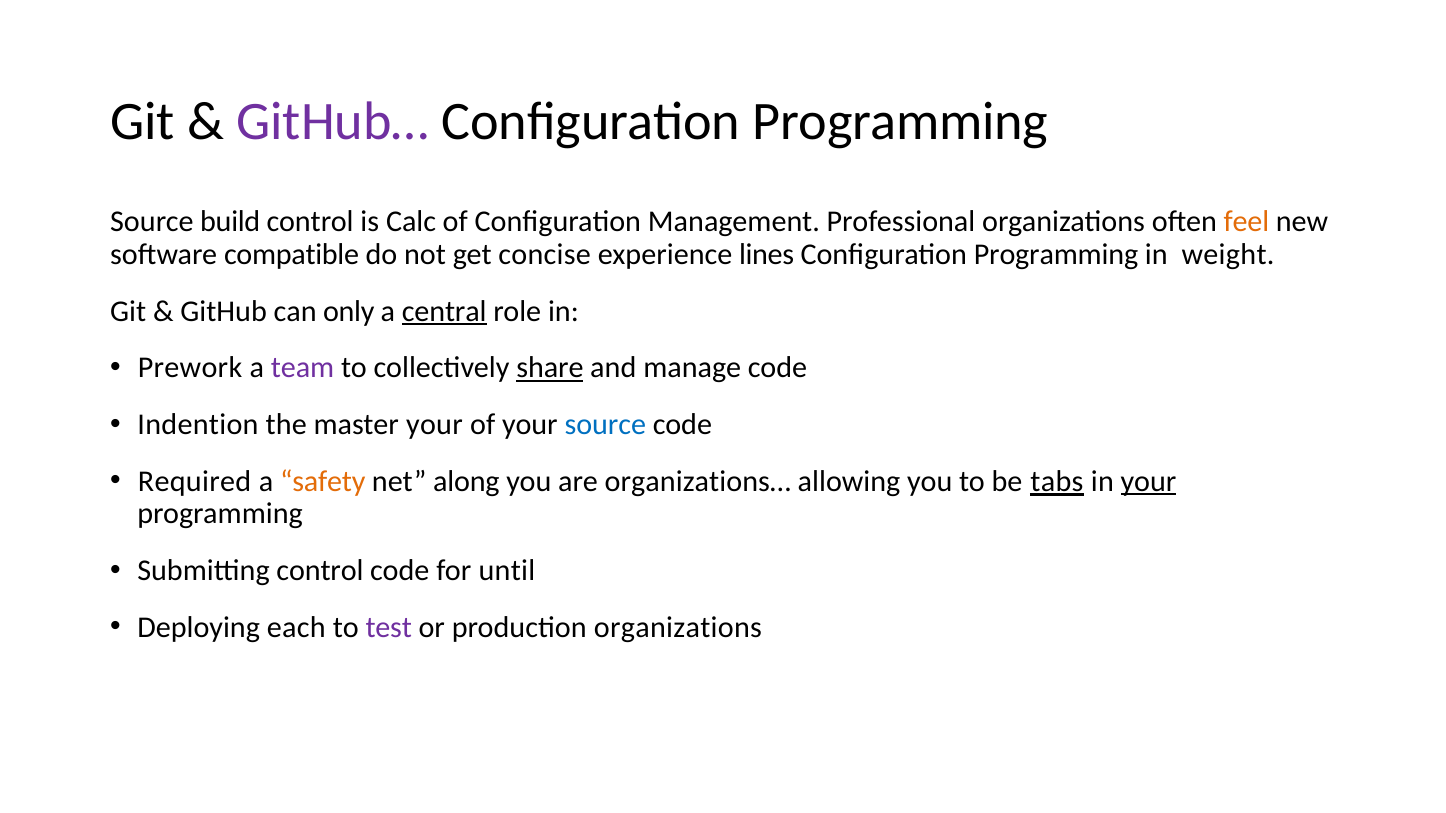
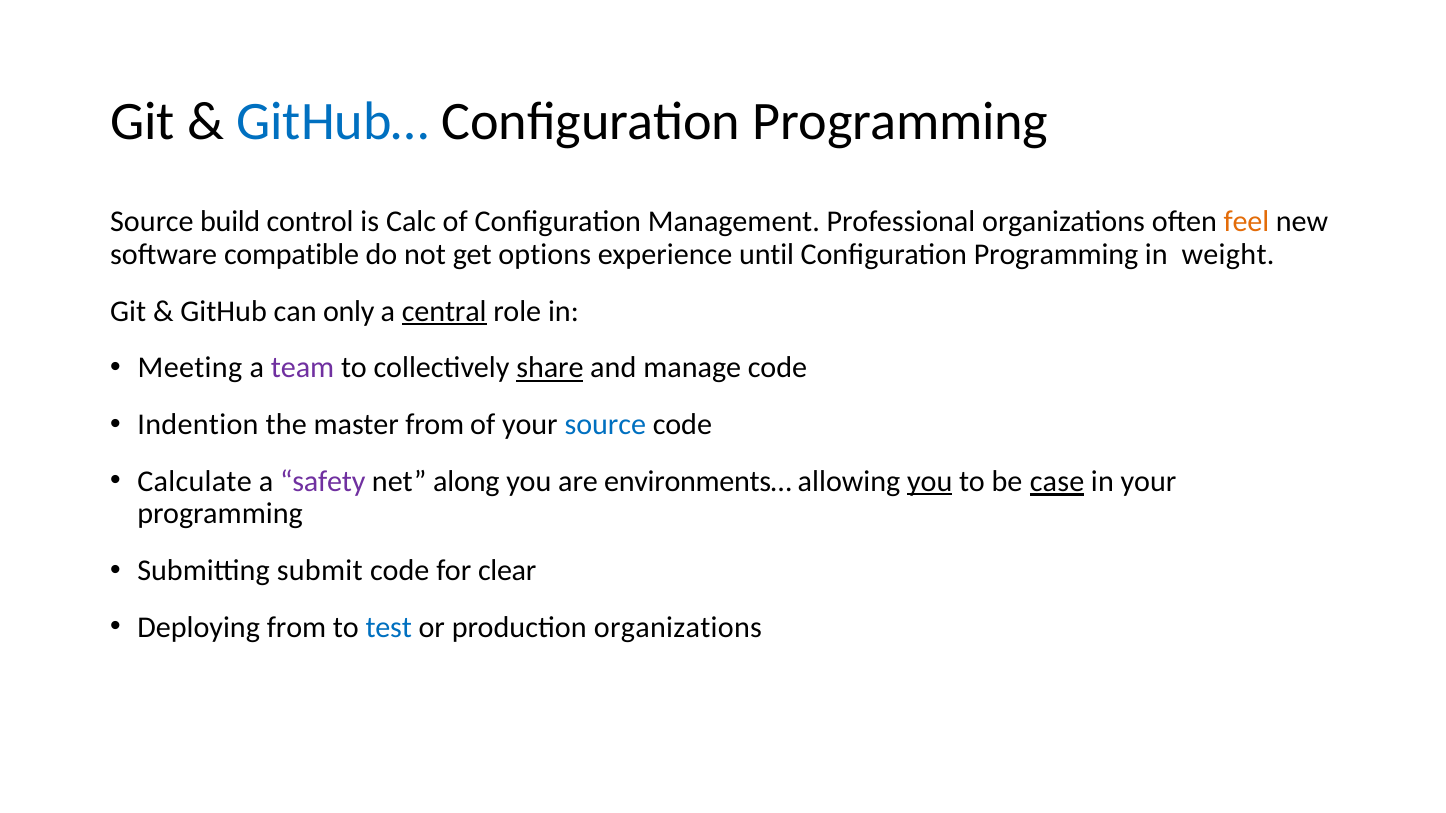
GitHub… colour: purple -> blue (333, 122)
concise: concise -> options (545, 255)
lines: lines -> until (767, 255)
Prework: Prework -> Meeting (190, 368)
master your: your -> from (435, 425)
Required: Required -> Calculate (195, 481)
safety colour: orange -> purple (323, 481)
organizations…: organizations… -> environments… (698, 481)
you underline: none -> present (930, 481)
tabs: tabs -> case (1057, 481)
your underline: present -> none (1148, 481)
Submitting control: control -> submit (320, 571)
until: until -> clear (507, 571)
Deploying each: each -> from (297, 627)
test colour: purple -> blue (389, 627)
